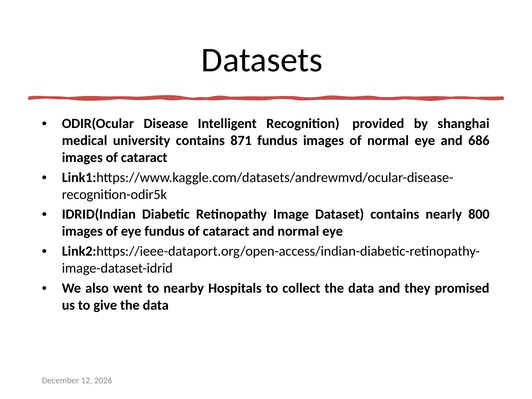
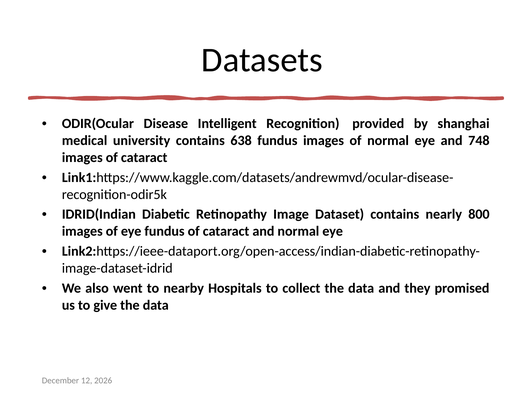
871: 871 -> 638 (241, 141)
686: 686 -> 748 (479, 141)
